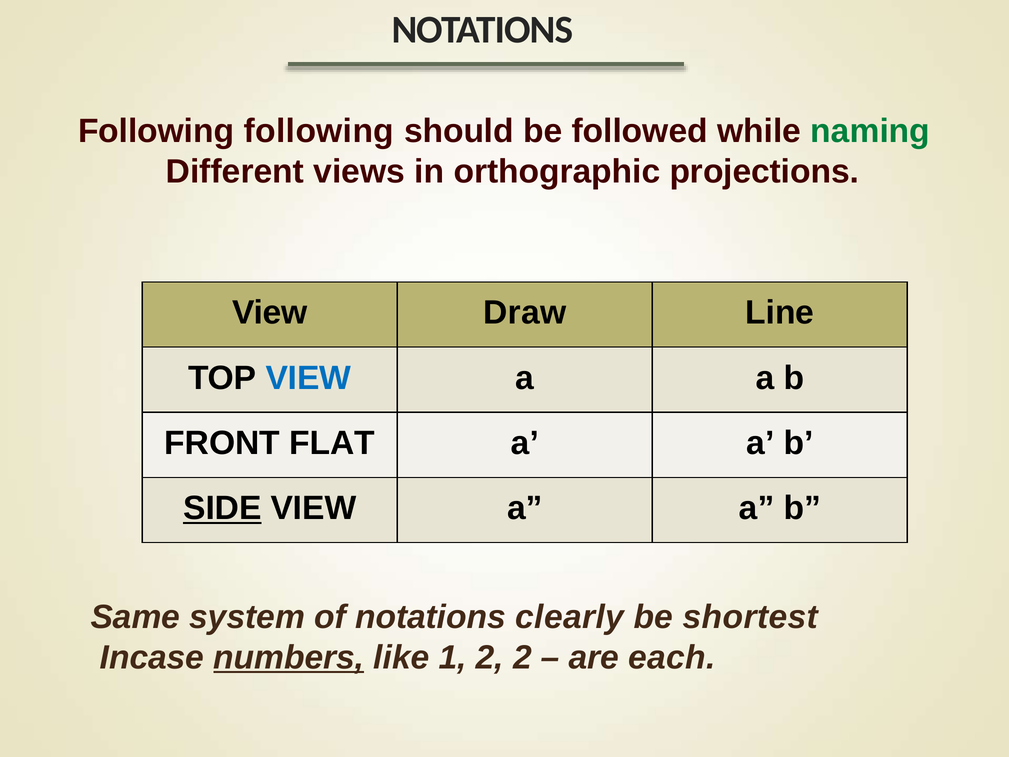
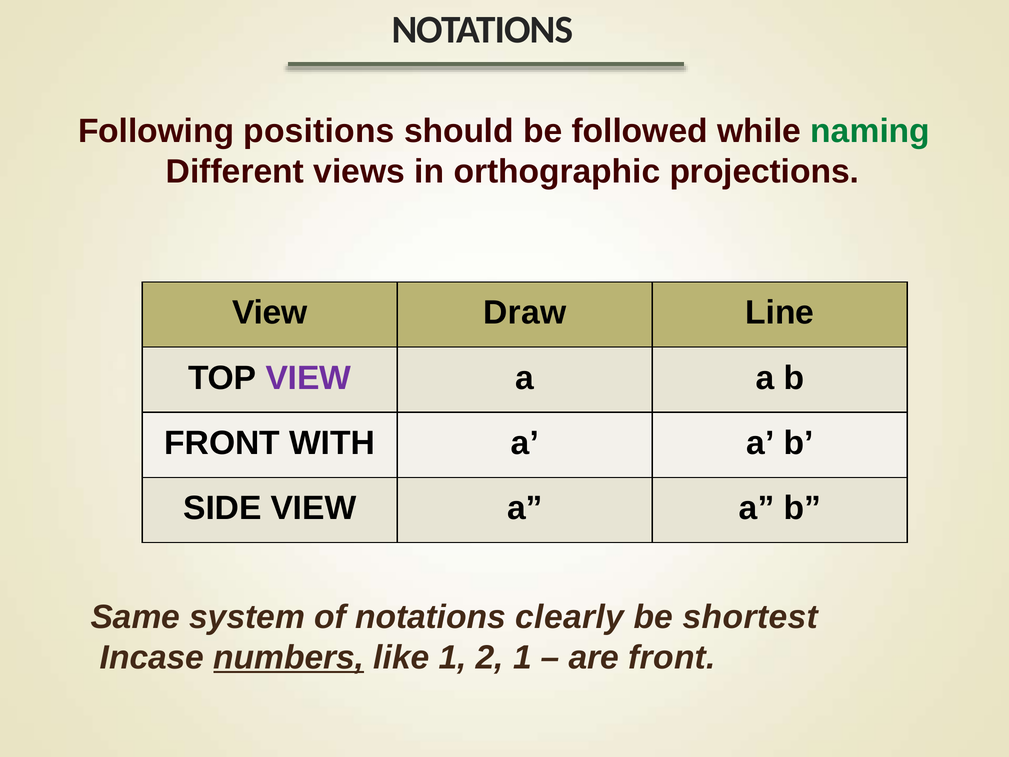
Following following: following -> positions (319, 131)
VIEW colour: blue -> purple (308, 378)
FLAT: FLAT -> WITH (332, 443)
SIDE underline: present -> none (222, 508)
2 2: 2 -> 1 (522, 657)
are each: each -> front (672, 657)
